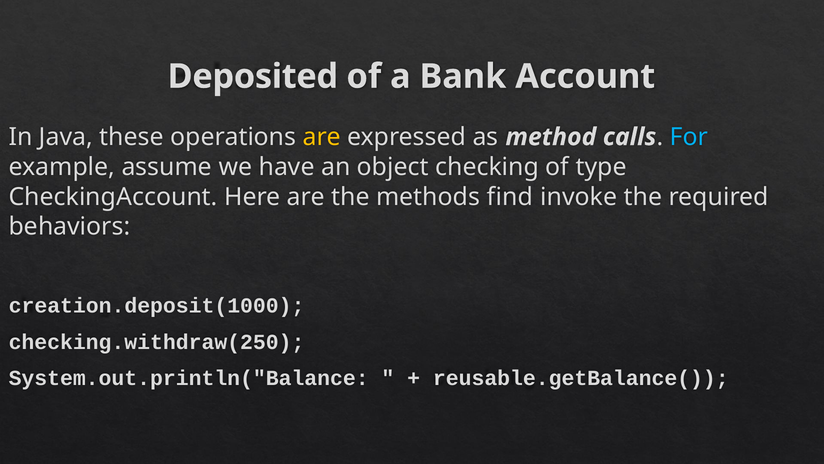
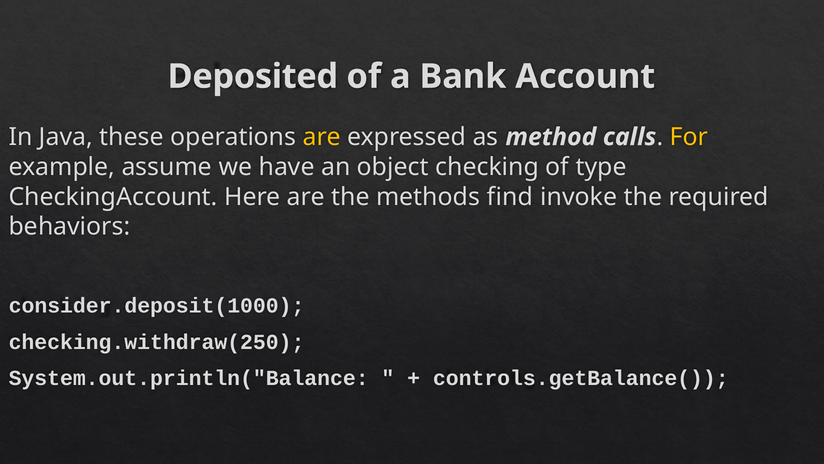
For colour: light blue -> yellow (689, 137)
creation.deposit(1000: creation.deposit(1000 -> consider.deposit(1000 (157, 306)
reusable.getBalance(: reusable.getBalance( -> controls.getBalance( (581, 378)
